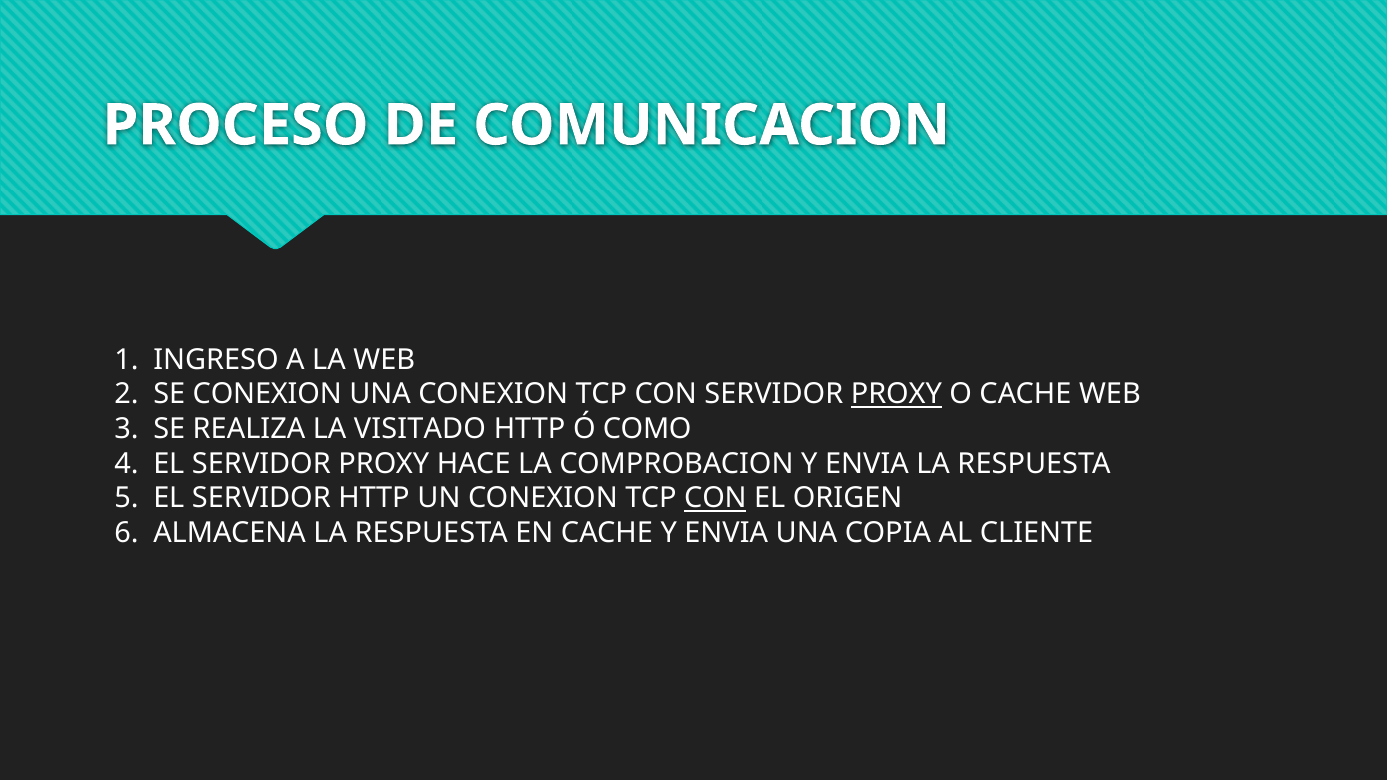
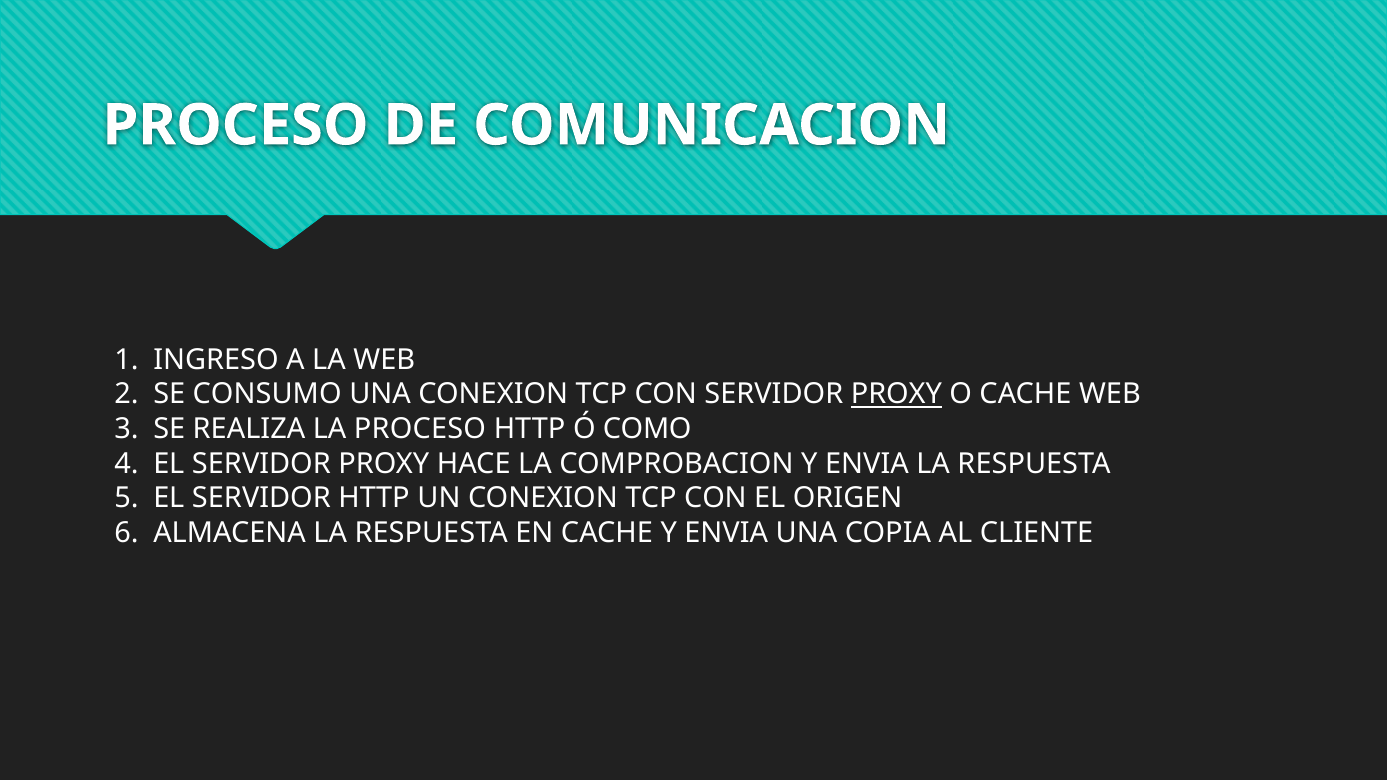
SE CONEXION: CONEXION -> CONSUMO (267, 394)
LA VISITADO: VISITADO -> PROCESO (420, 429)
CON underline: present -> none (715, 499)
